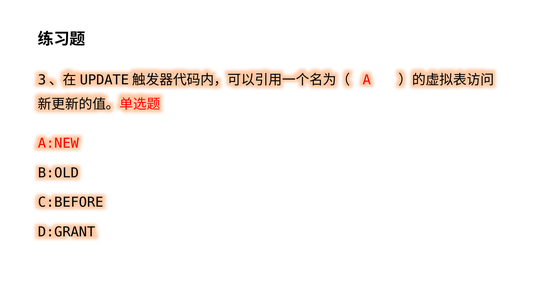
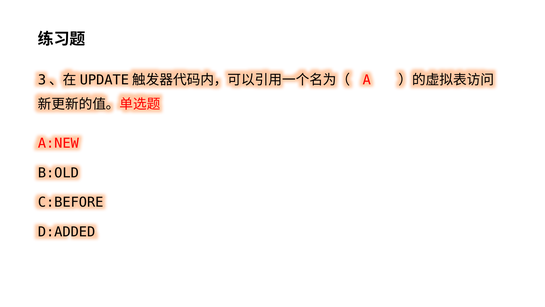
D:GRANT: D:GRANT -> D:ADDED (67, 232)
